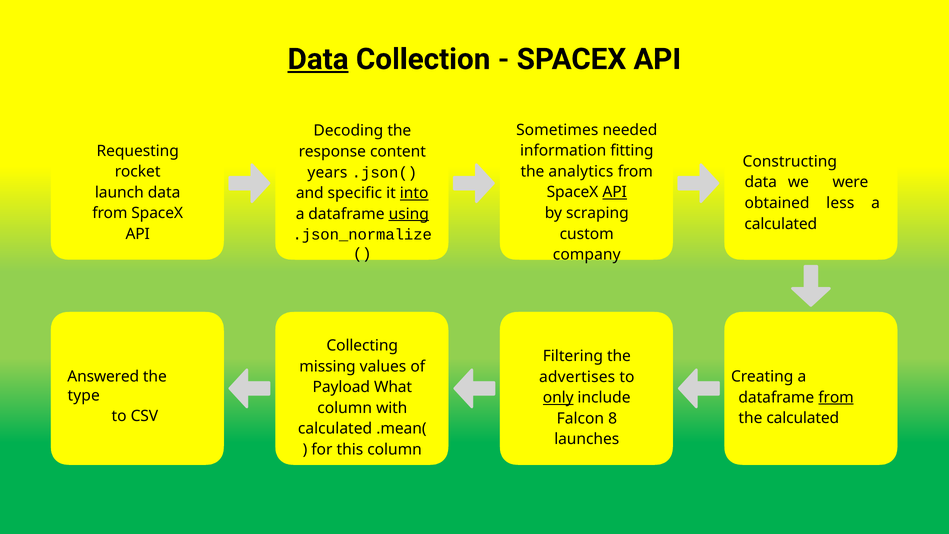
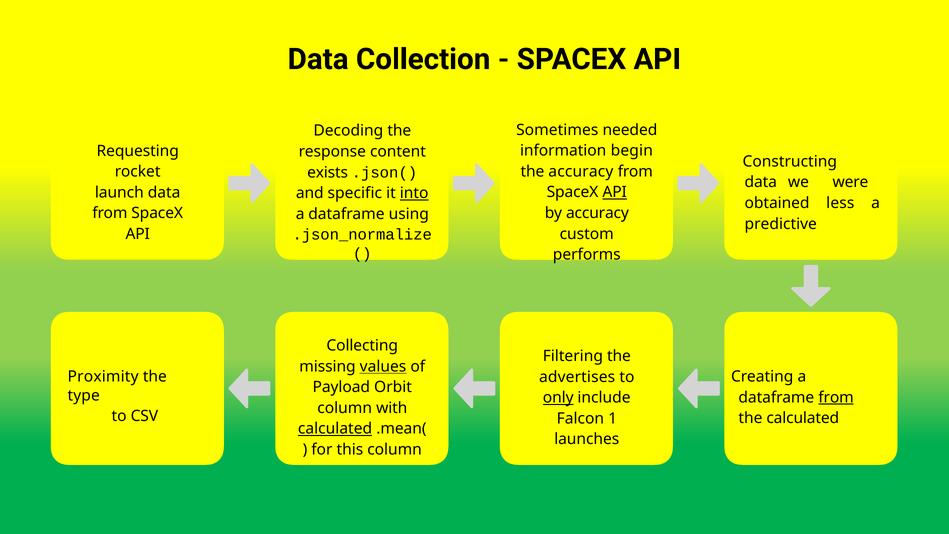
Data underline: present -> none (318, 59)
fitting: fitting -> begin (632, 151)
the analytics: analytics -> accuracy (581, 171)
years: years -> exists (328, 172)
by scraping: scraping -> accuracy (597, 213)
using underline: present -> none (409, 214)
calculated: calculated -> predictive (781, 224)
company: company -> performs (587, 254)
values underline: none -> present (383, 366)
Answered: Answered -> Proximity (103, 376)
What: What -> Orbit (393, 387)
8: 8 -> 1 (613, 418)
calculated underline: none -> present (335, 428)
